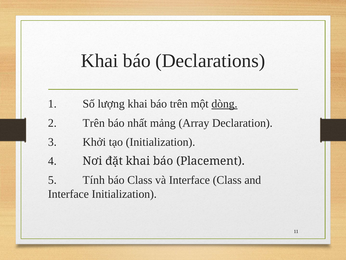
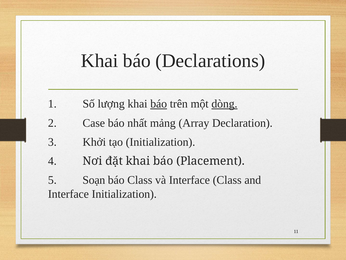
báo underline: none -> present (159, 104)
2 Trên: Trên -> Case (94, 123)
Tính: Tính -> Soạn (94, 180)
